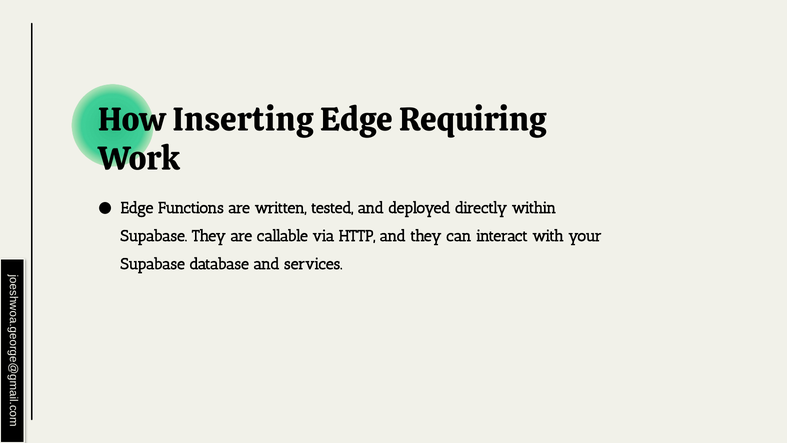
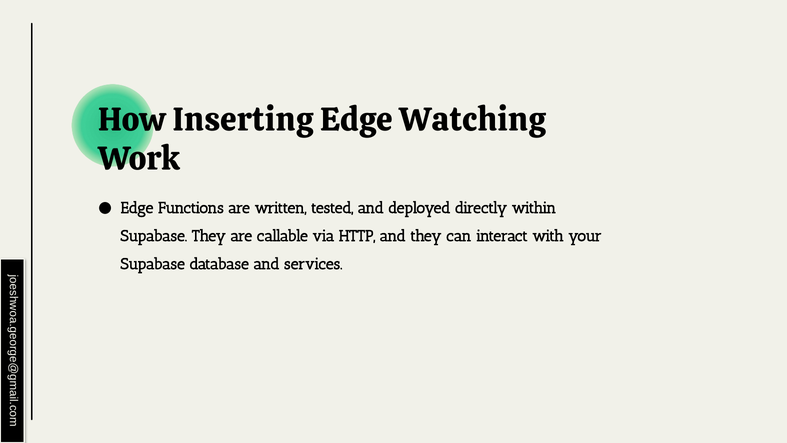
Requiring: Requiring -> Watching (473, 120)
